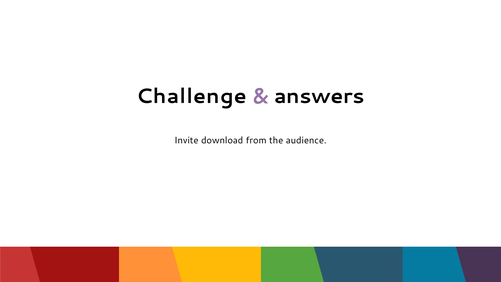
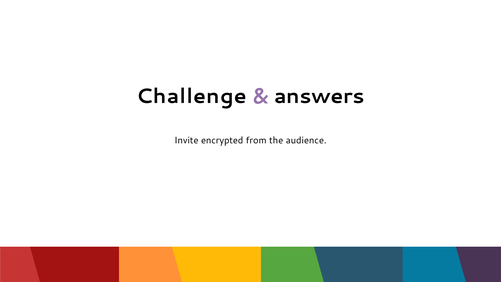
download: download -> encrypted (222, 140)
